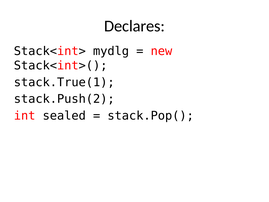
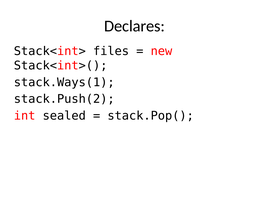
mydlg: mydlg -> files (111, 51)
stack.True(1: stack.True(1 -> stack.Ways(1 (64, 82)
